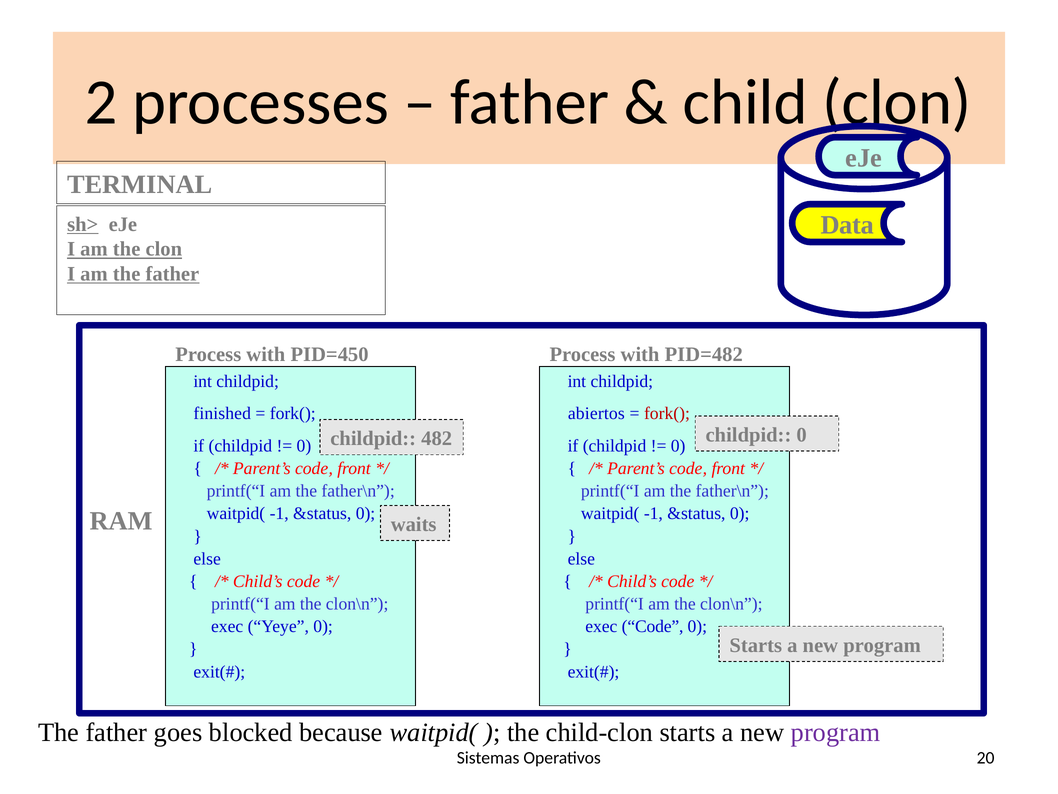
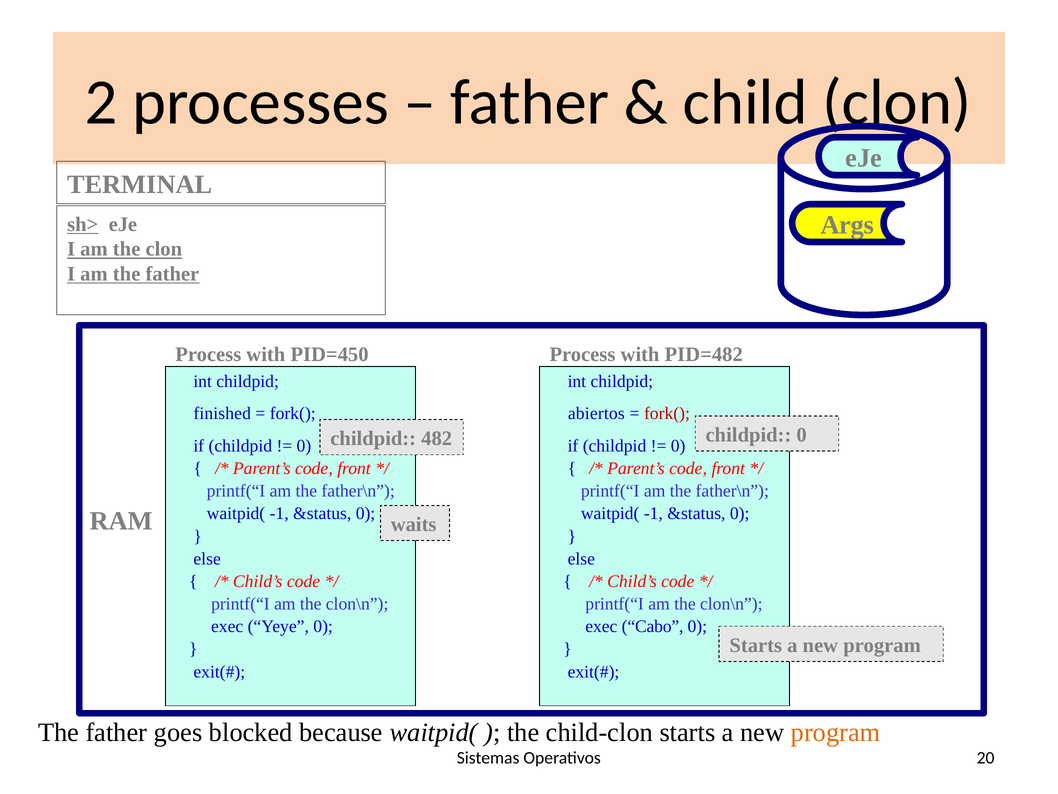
Data: Data -> Args (847, 225)
exec Code: Code -> Cabo (653, 626)
program colour: purple -> orange (836, 732)
